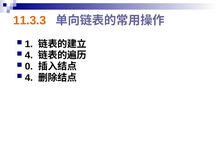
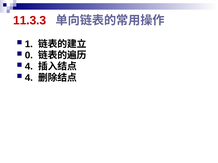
11.3.3 colour: orange -> red (30, 21)
4: 4 -> 0 (29, 55)
0: 0 -> 4 (29, 67)
